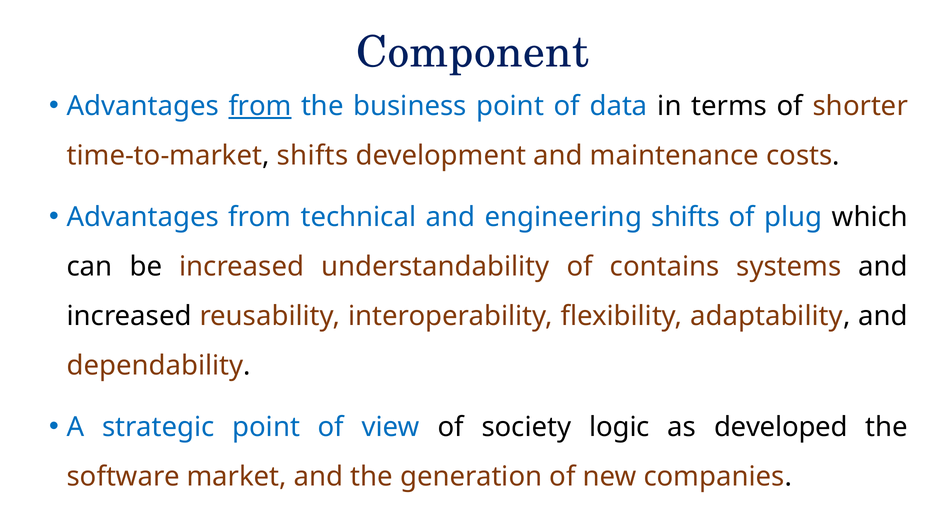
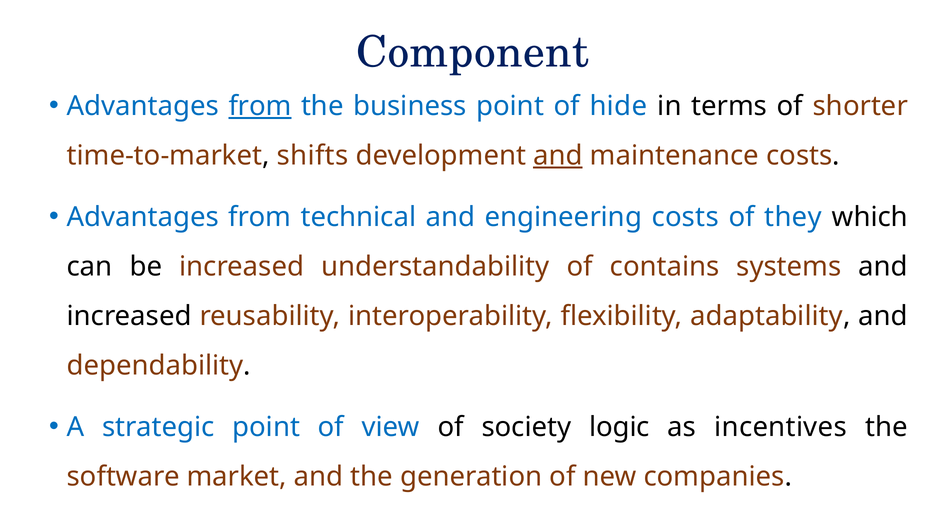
data: data -> hide (618, 106)
and underline: none -> present (558, 156)
engineering shifts: shifts -> costs (685, 217)
plug: plug -> they (793, 217)
developed: developed -> incentives (781, 427)
